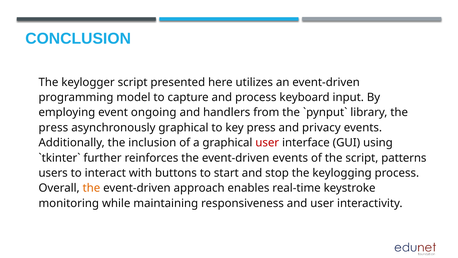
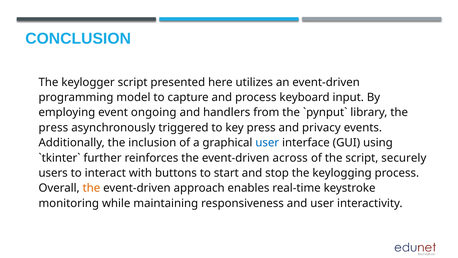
asynchronously graphical: graphical -> triggered (183, 127)
user colour: red -> blue (267, 143)
event-driven events: events -> across (290, 158)
patterns: patterns -> securely (404, 158)
